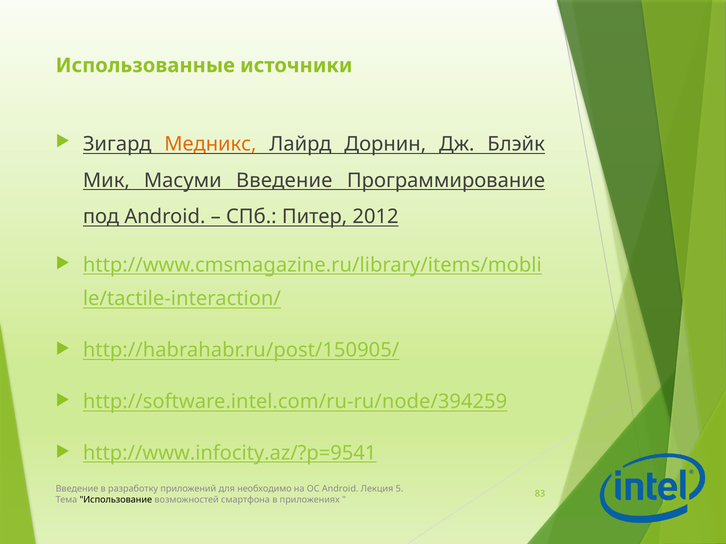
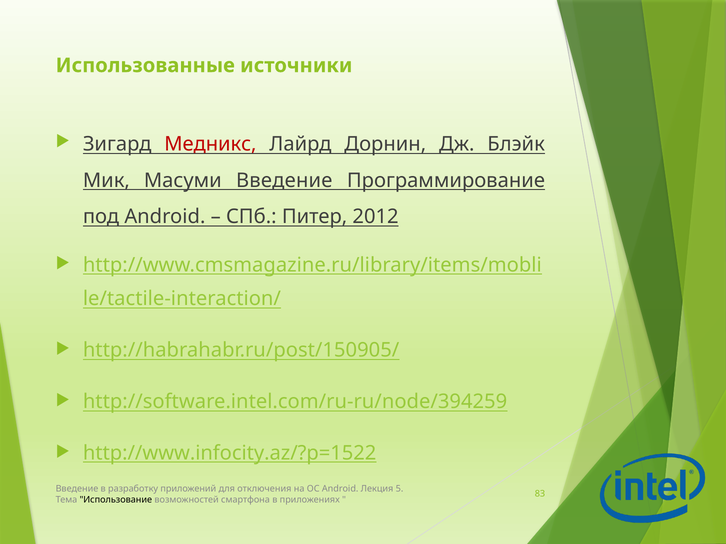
Медникс colour: orange -> red (210, 144)
http://www.infocity.az/?p=9541: http://www.infocity.az/?p=9541 -> http://www.infocity.az/?p=1522 (230, 453)
необходимо: необходимо -> отключения (264, 489)
